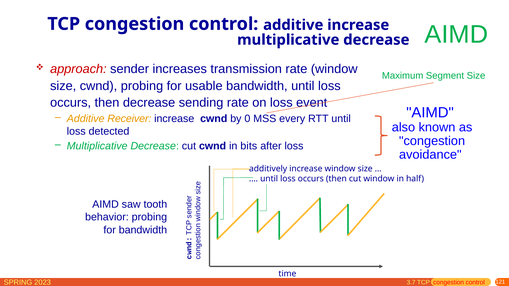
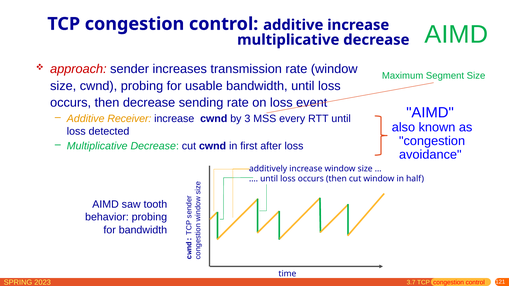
0: 0 -> 3 (247, 119)
bits: bits -> first (249, 146)
